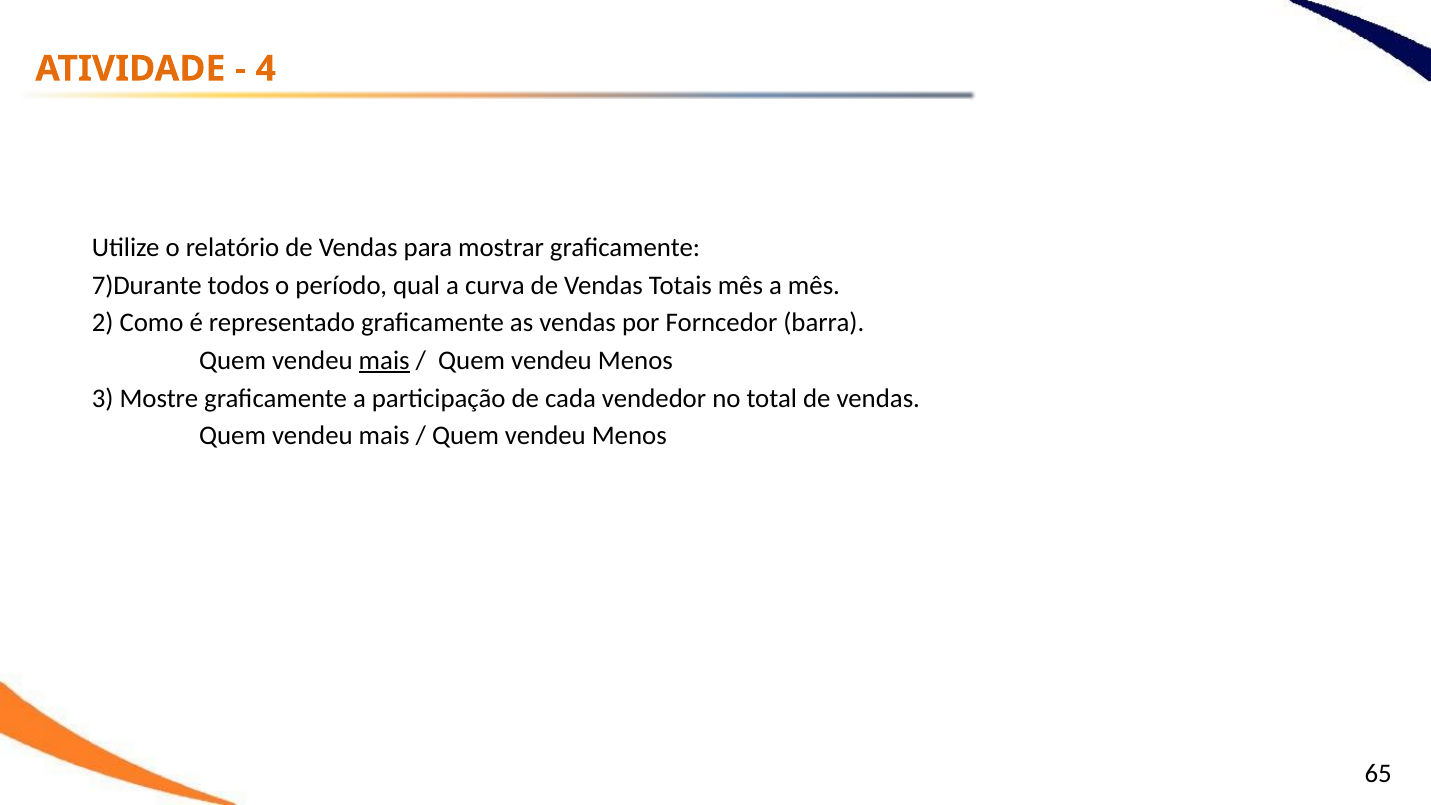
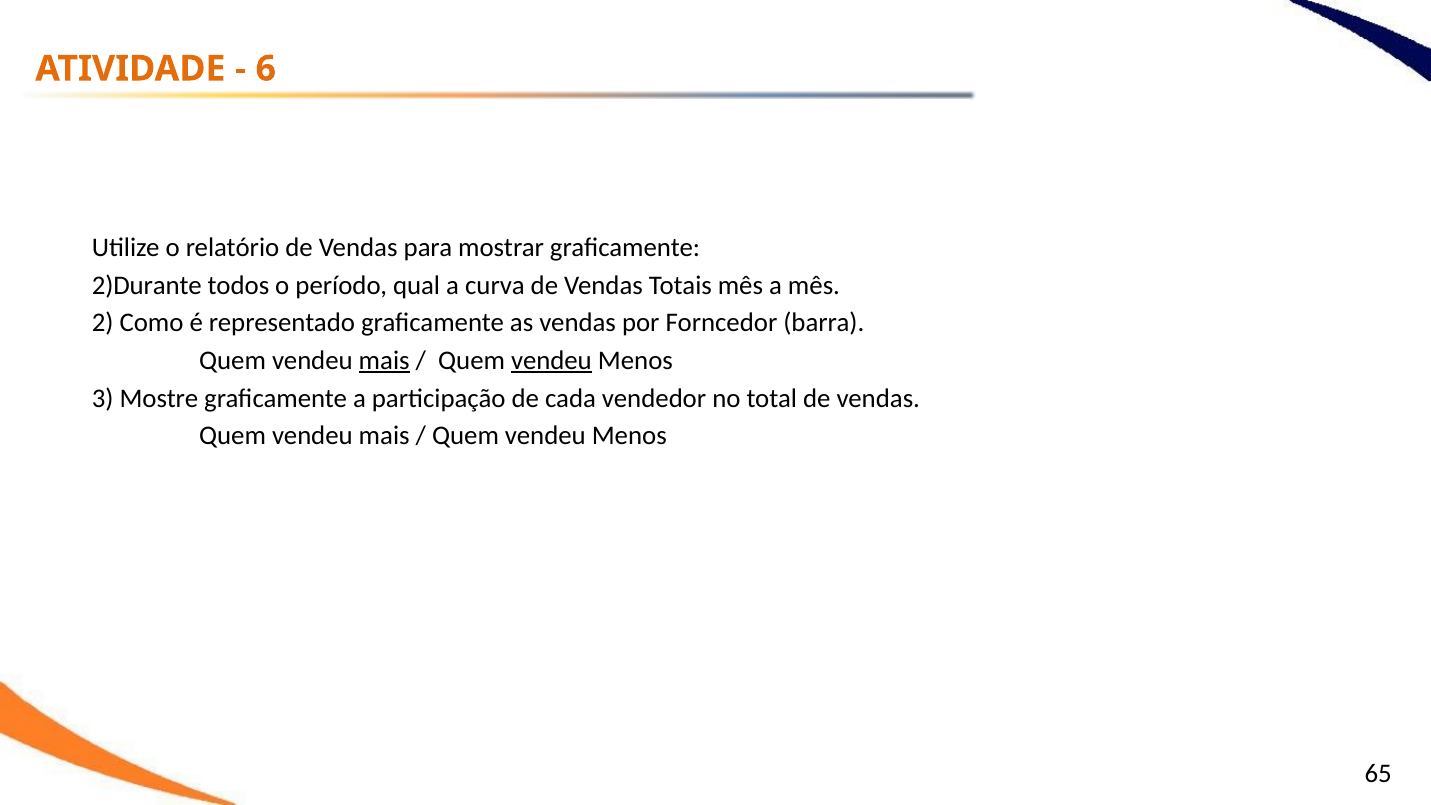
4: 4 -> 6 (266, 69)
7)Durante: 7)Durante -> 2)Durante (147, 285)
vendeu underline: none -> present (551, 361)
